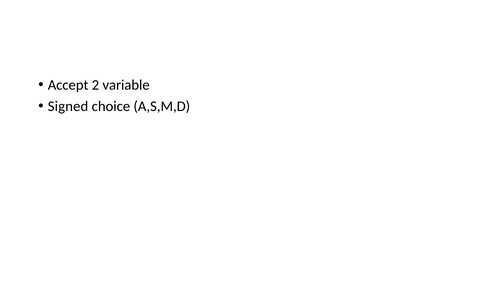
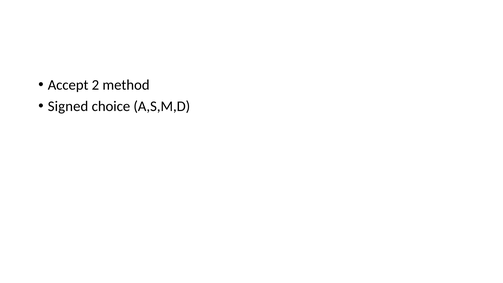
variable: variable -> method (126, 85)
